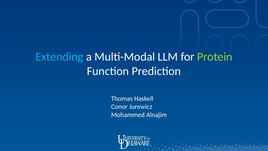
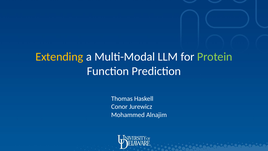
Extending colour: light blue -> yellow (59, 57)
